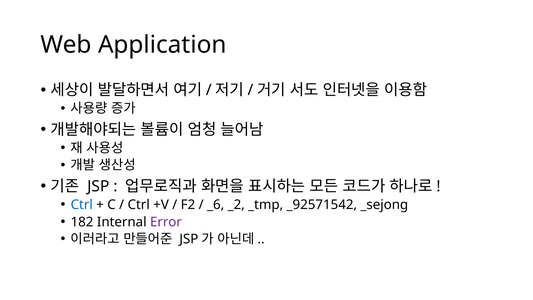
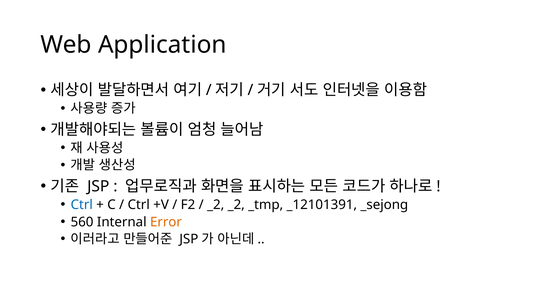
_6: _6 -> _2 (216, 205)
_92571542: _92571542 -> _12101391 (322, 205)
182: 182 -> 560 (82, 222)
Error colour: purple -> orange (166, 222)
